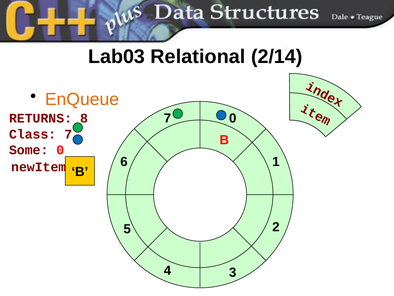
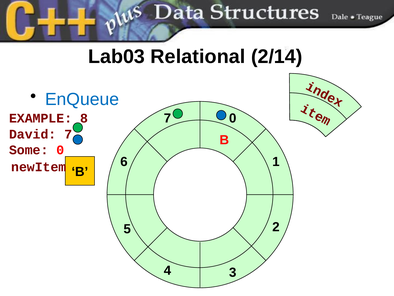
EnQueue colour: orange -> blue (82, 99)
RETURNS: RETURNS -> EXAMPLE (41, 118)
Class: Class -> David (33, 134)
